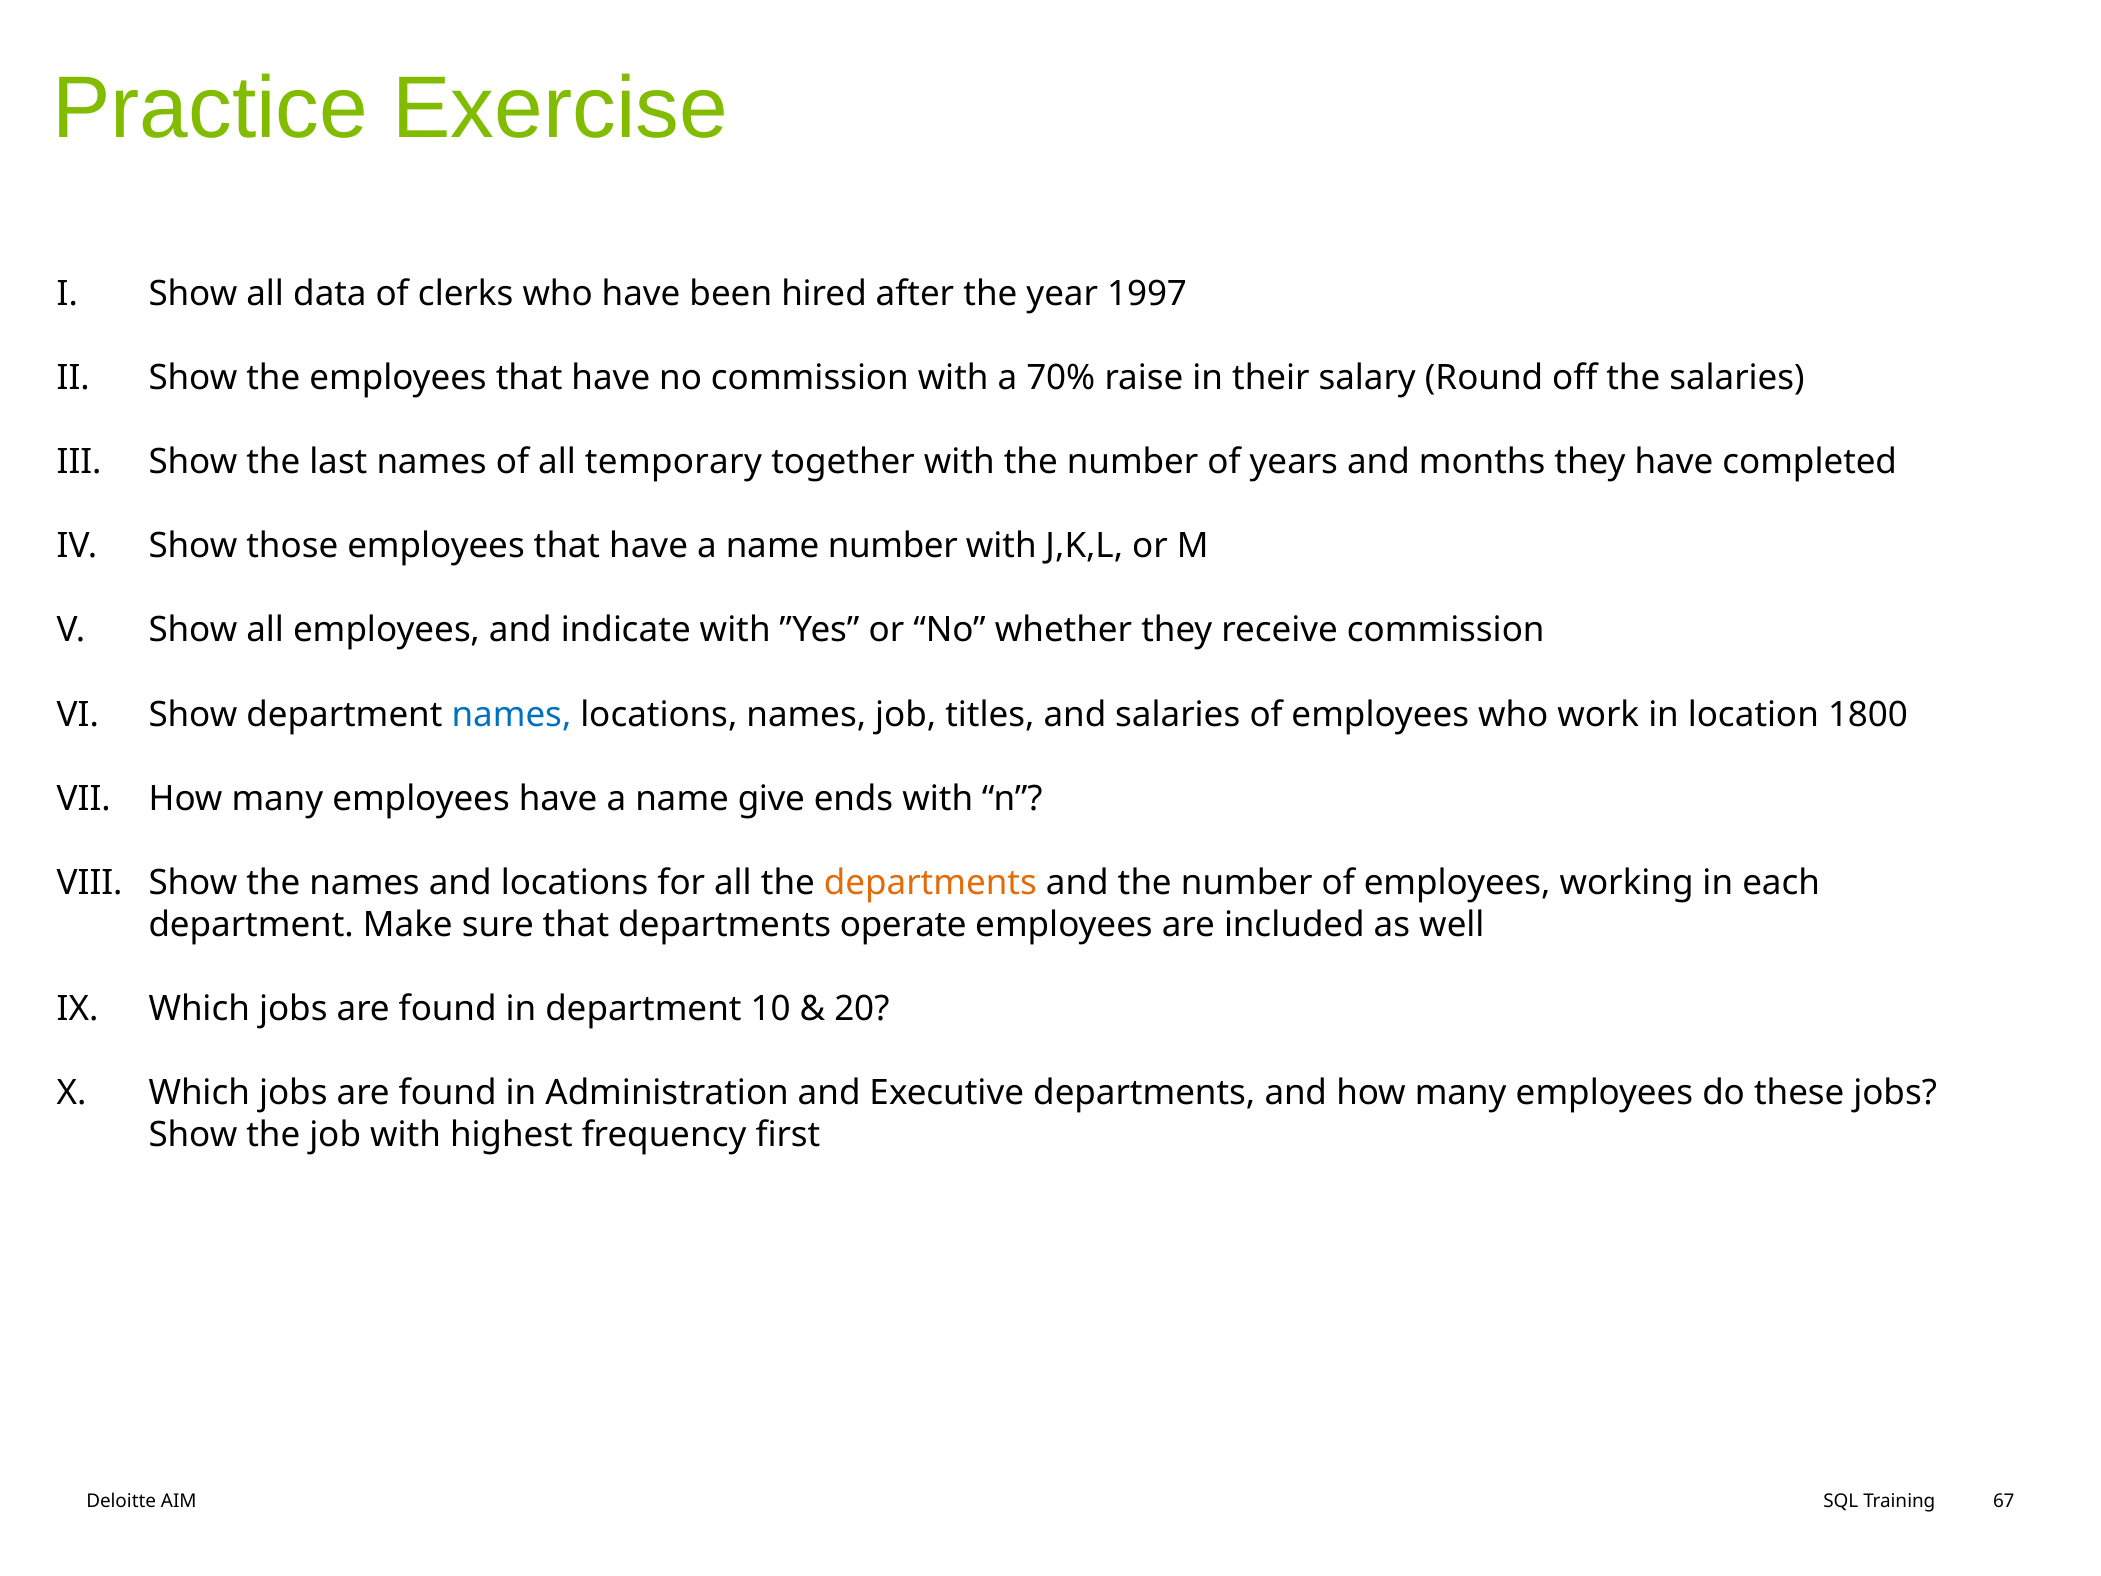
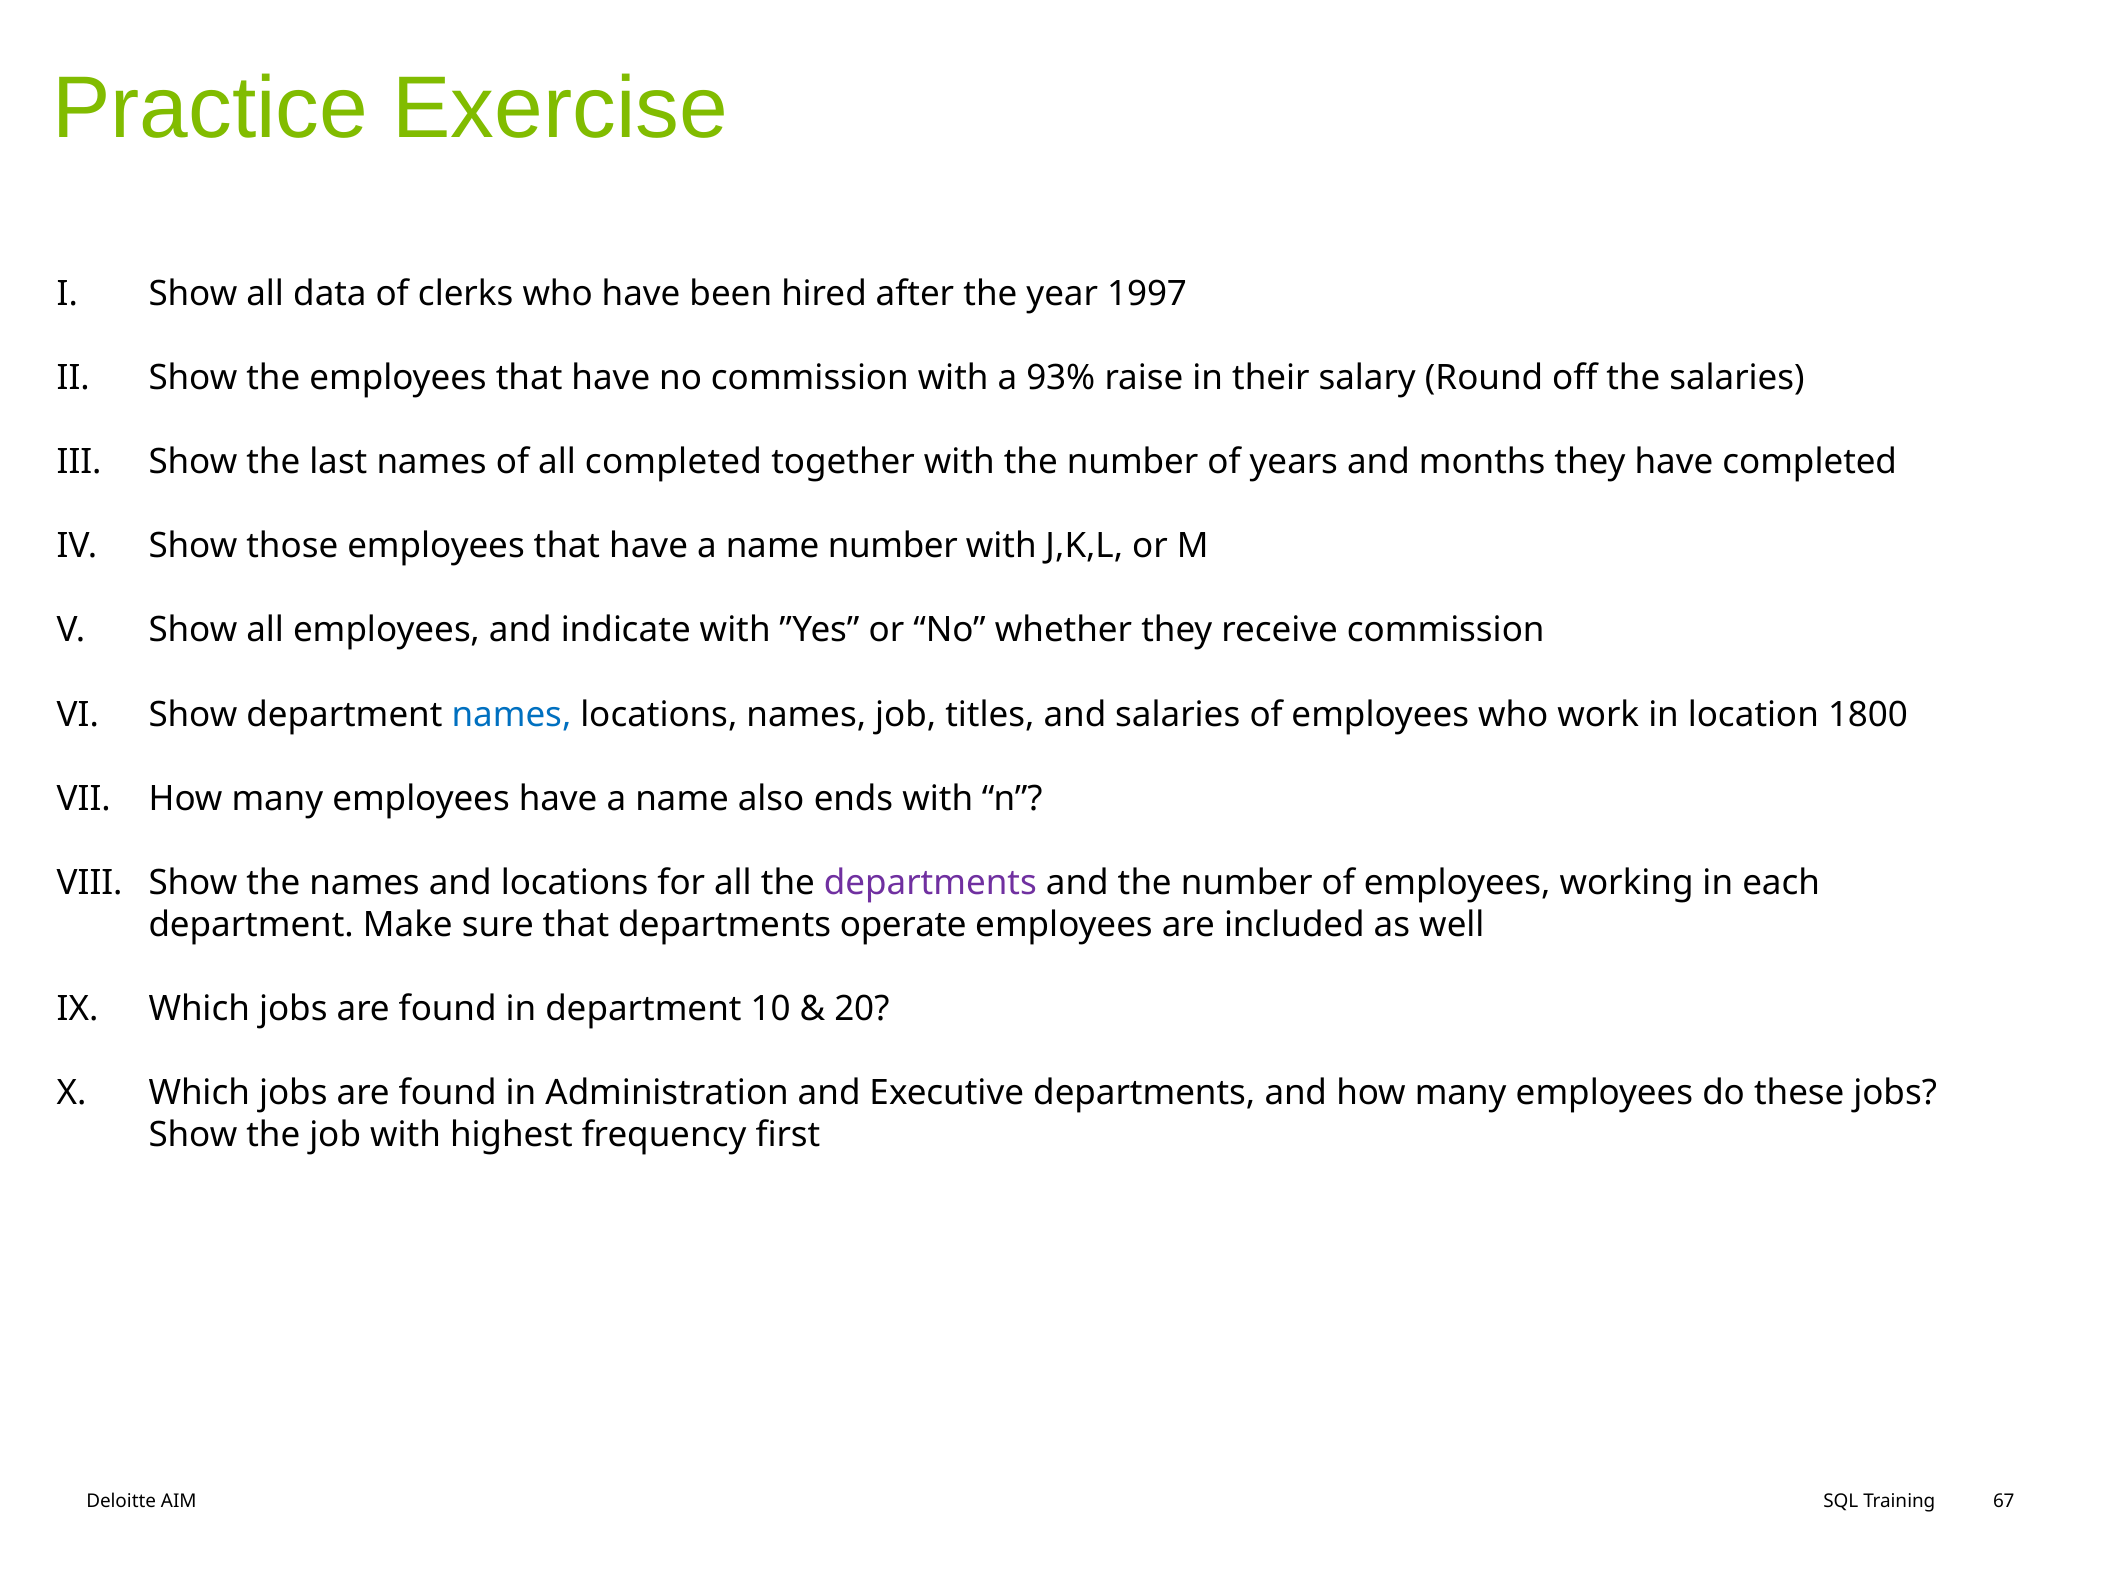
70%: 70% -> 93% (1061, 378)
all temporary: temporary -> completed (673, 462)
give: give -> also (771, 798)
departments colour: orange -> purple (930, 882)
